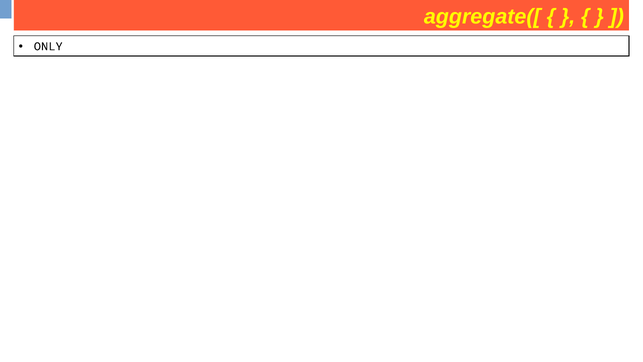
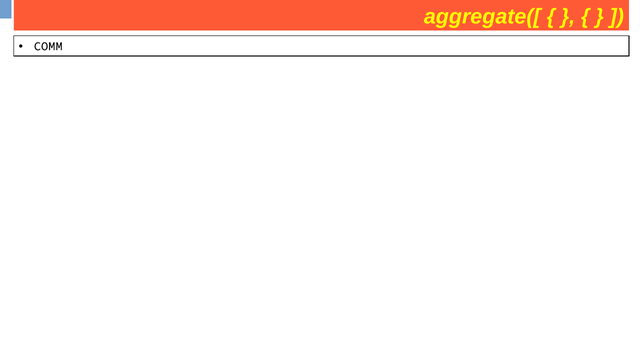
ONLY: ONLY -> COMM (48, 46)
